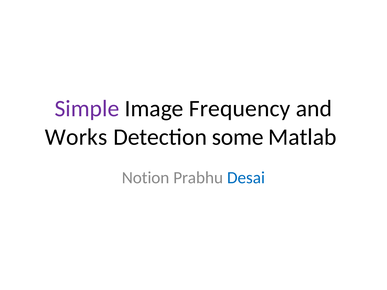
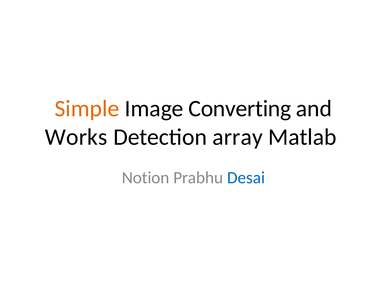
Simple colour: purple -> orange (87, 109)
Frequency: Frequency -> Converting (240, 109)
some: some -> array (238, 137)
